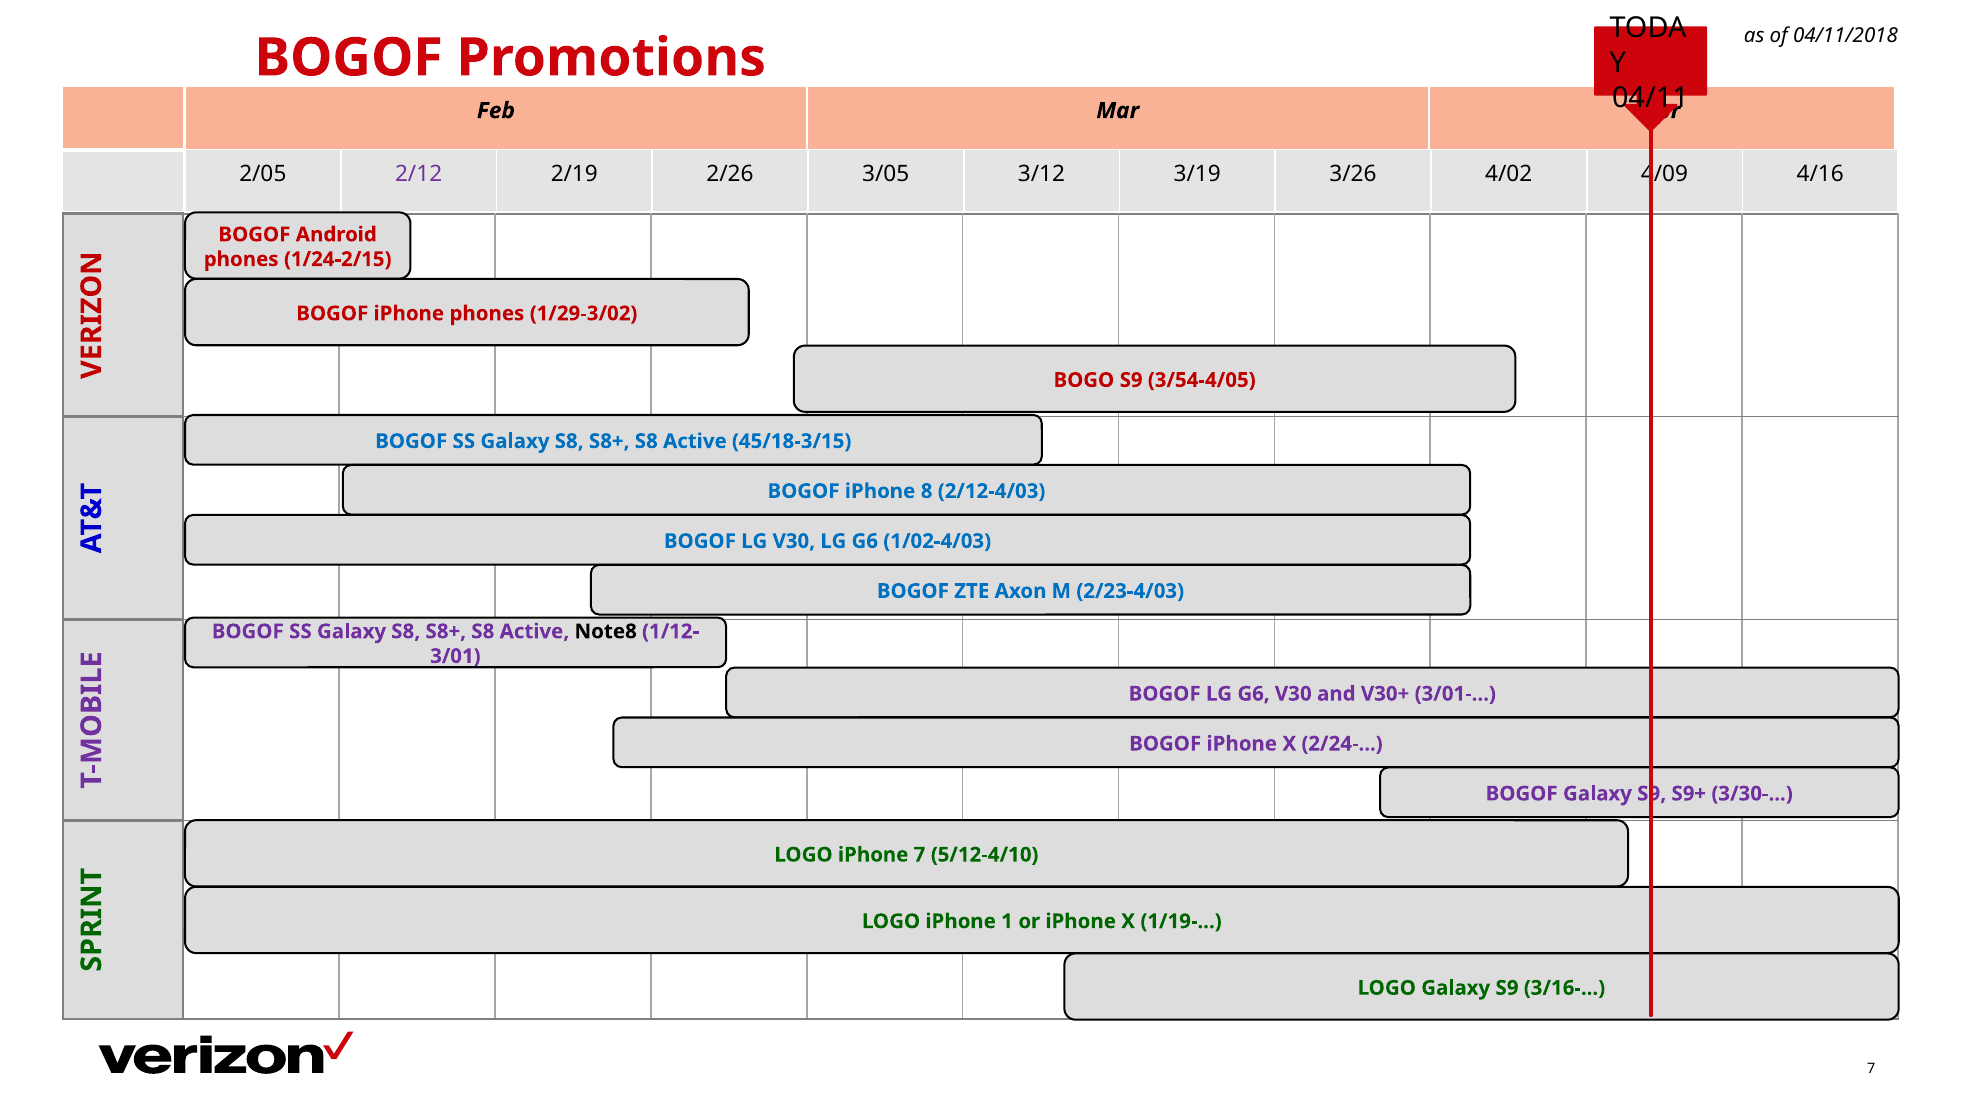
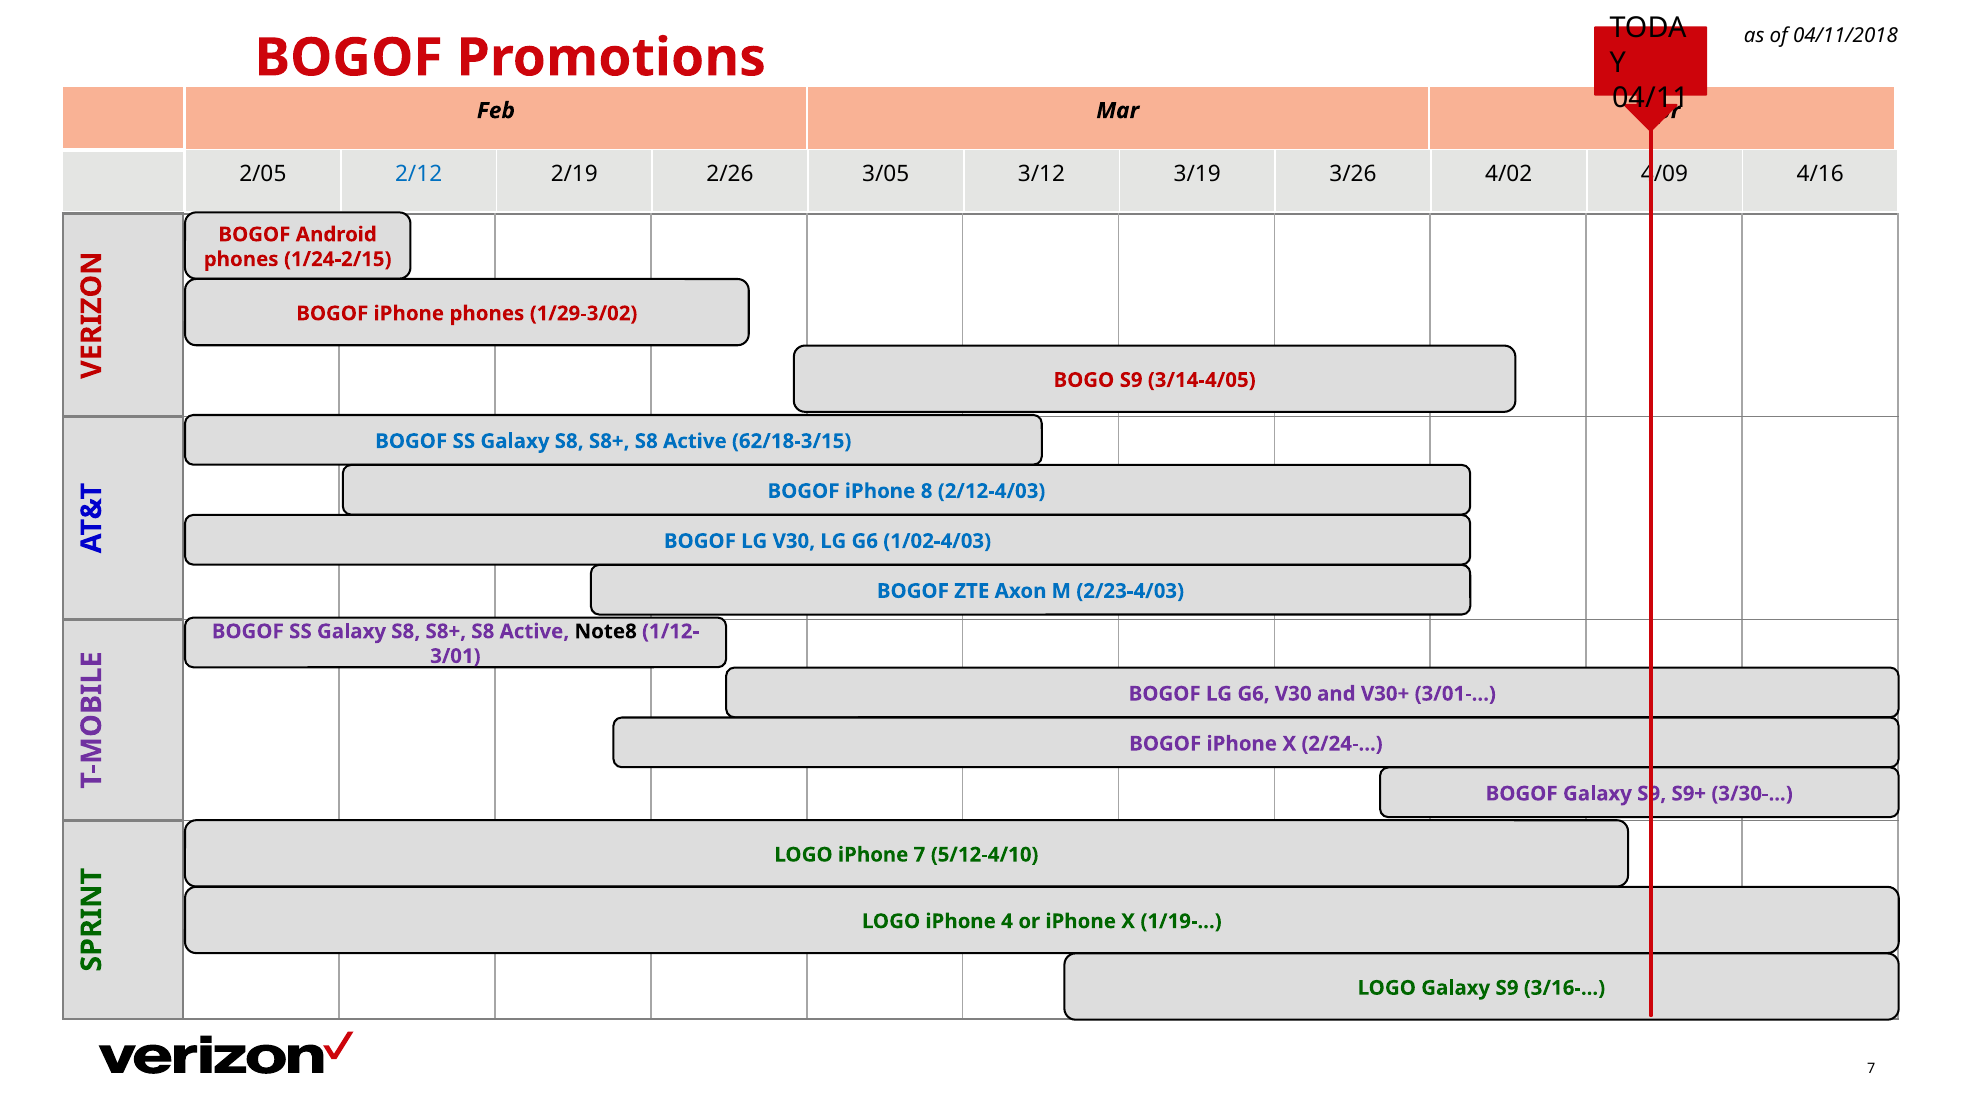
2/12 colour: purple -> blue (419, 174)
3/54-4/05: 3/54-4/05 -> 3/14-4/05 (1202, 380)
45/18-3/15: 45/18-3/15 -> 62/18-3/15 (792, 441)
1: 1 -> 4 (1007, 922)
